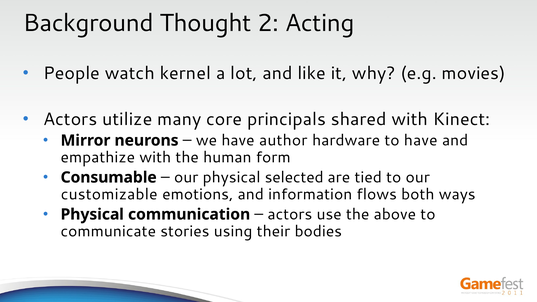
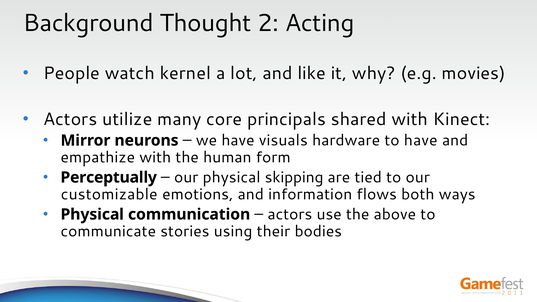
author: author -> visuals (283, 141)
Consumable: Consumable -> Perceptually (109, 177)
selected: selected -> skipping (294, 177)
